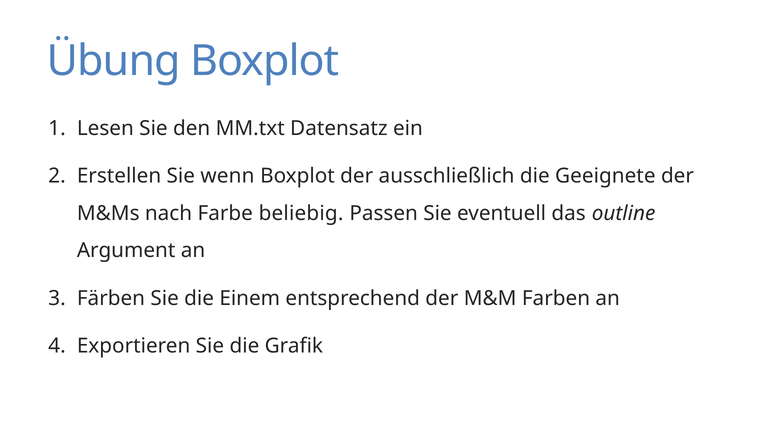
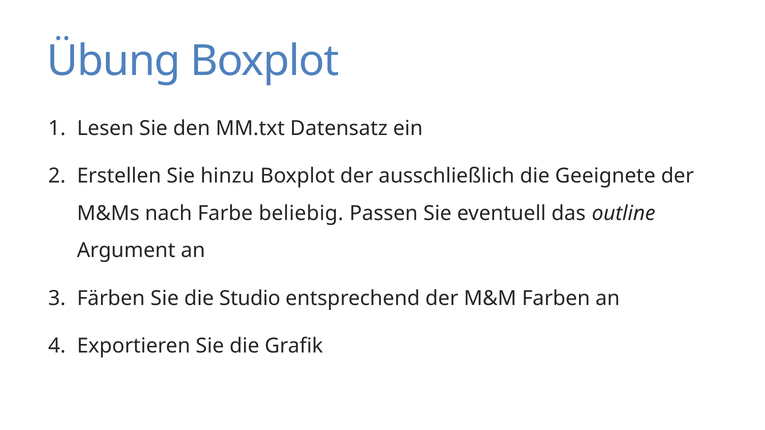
wenn: wenn -> hinzu (227, 176)
Einem: Einem -> Studio (250, 298)
